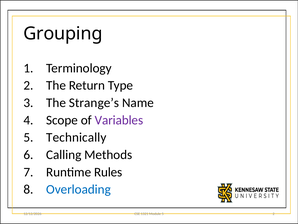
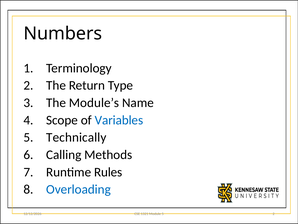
Grouping: Grouping -> Numbers (63, 33)
Strange’s: Strange’s -> Module’s (94, 103)
Variables colour: purple -> blue (119, 120)
